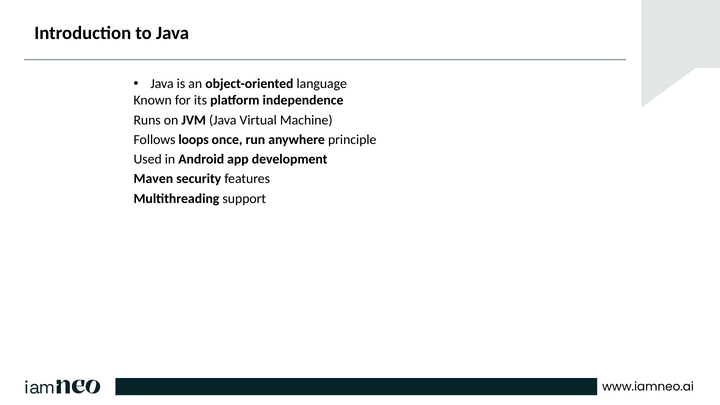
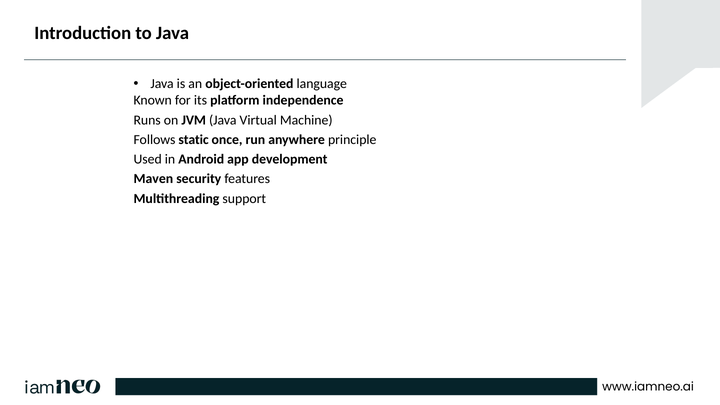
loops: loops -> static (194, 140)
